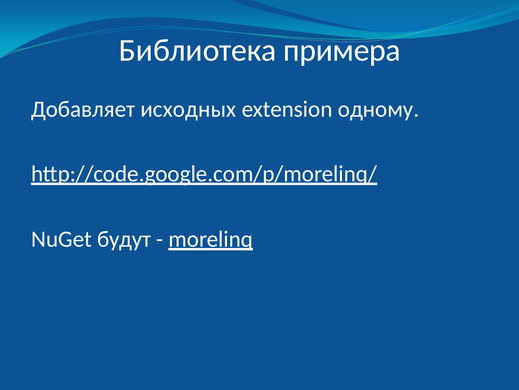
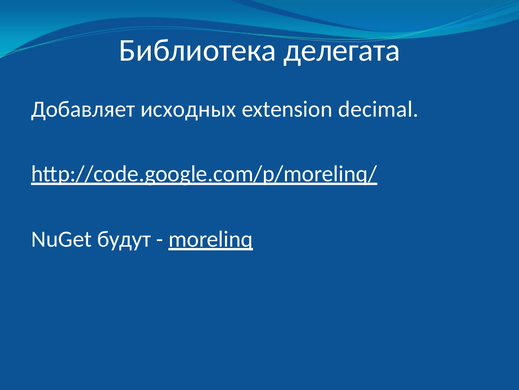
примера: примера -> делегата (342, 50)
одному: одному -> decimal (378, 109)
